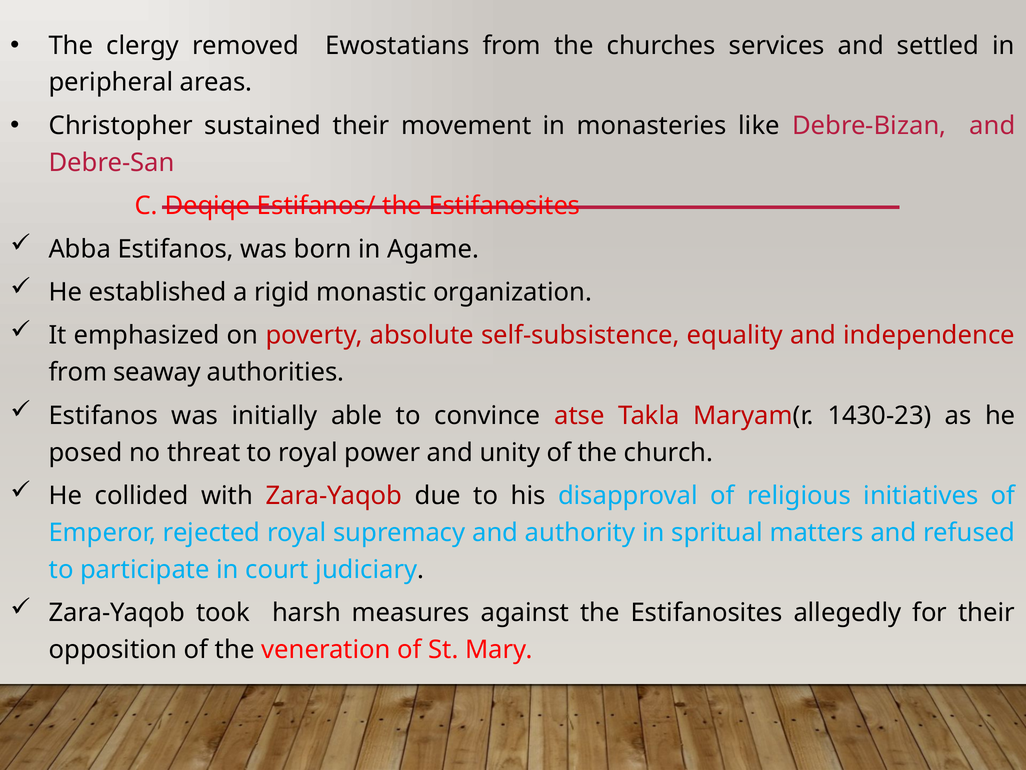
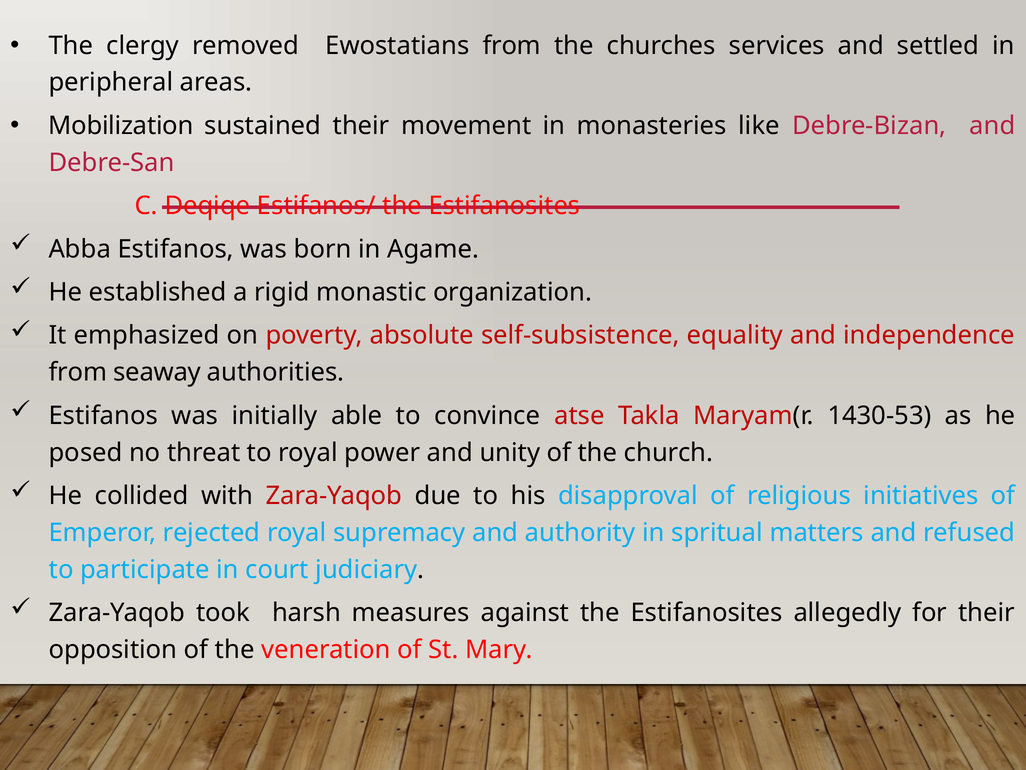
Christopher: Christopher -> Mobilization (121, 126)
1430-23: 1430-23 -> 1430-53 (879, 415)
